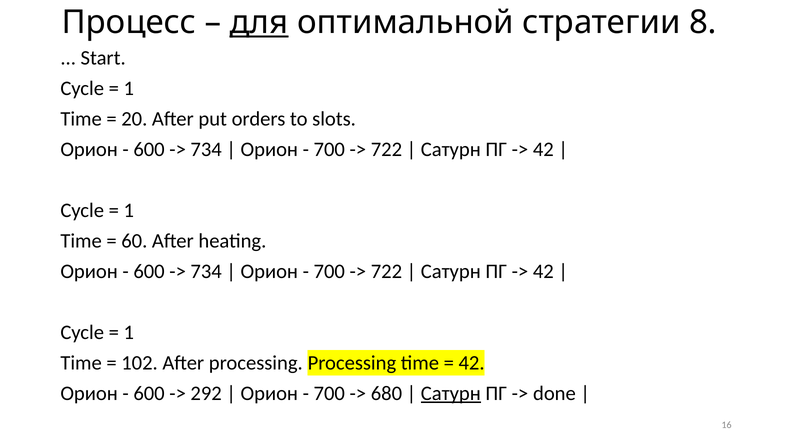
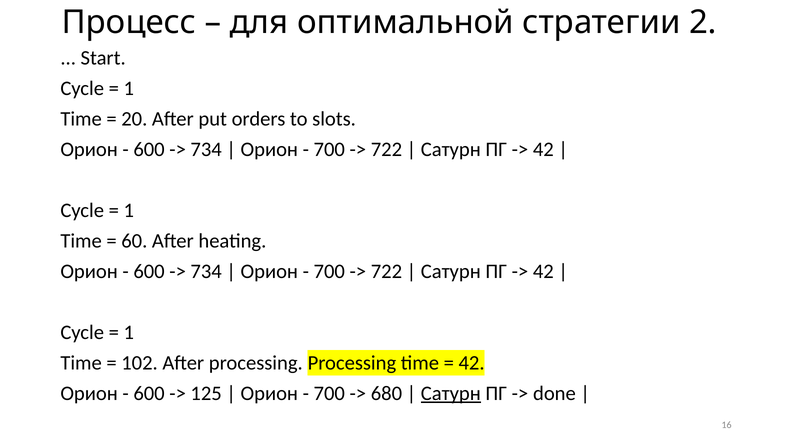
для underline: present -> none (259, 23)
8: 8 -> 2 (703, 23)
292: 292 -> 125 (206, 394)
